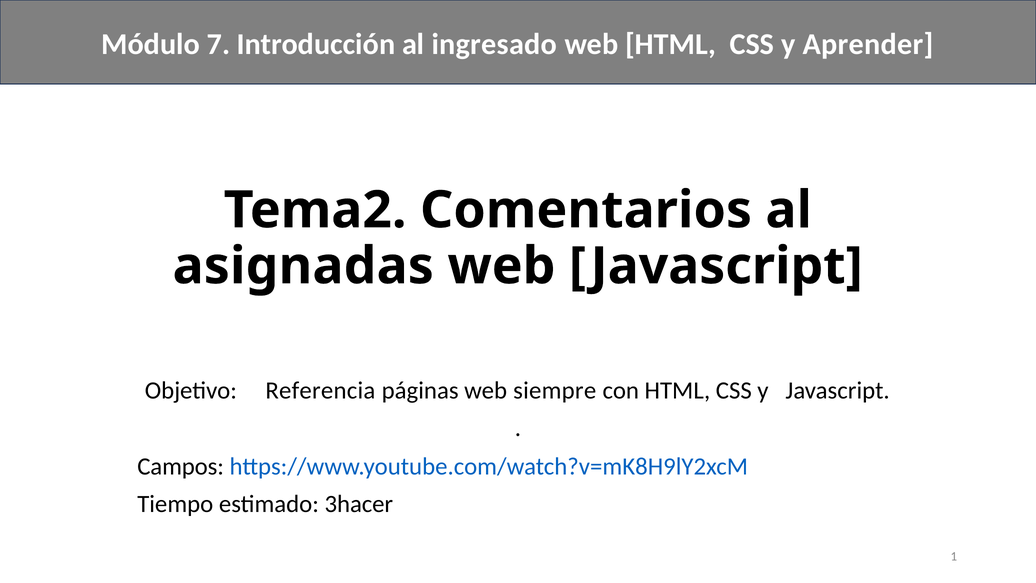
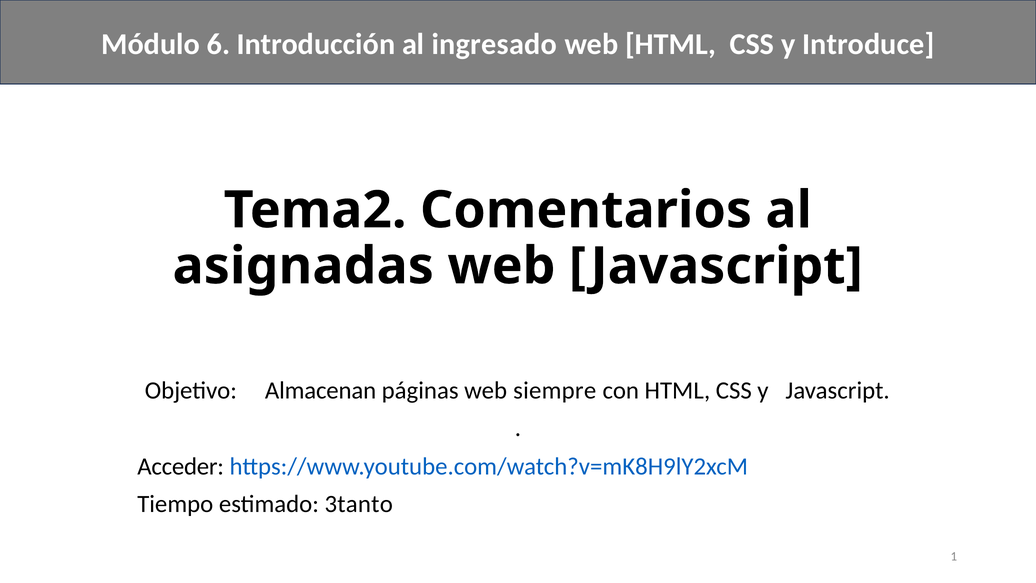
7: 7 -> 6 (218, 44)
Aprender: Aprender -> Introduce (868, 44)
Referencia: Referencia -> Almacenan (321, 390)
Campos: Campos -> Acceder (181, 466)
3hacer: 3hacer -> 3tanto (359, 504)
